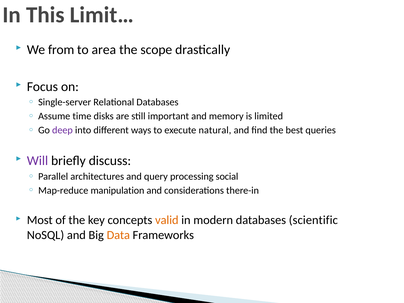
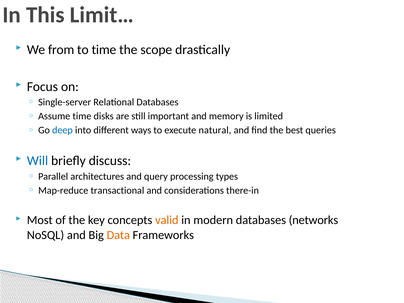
to area: area -> time (104, 50)
deep colour: purple -> blue (62, 130)
Will colour: purple -> blue (37, 161)
social: social -> types (227, 176)
manipulation: manipulation -> transactional (117, 190)
scientific: scientific -> networks (313, 220)
